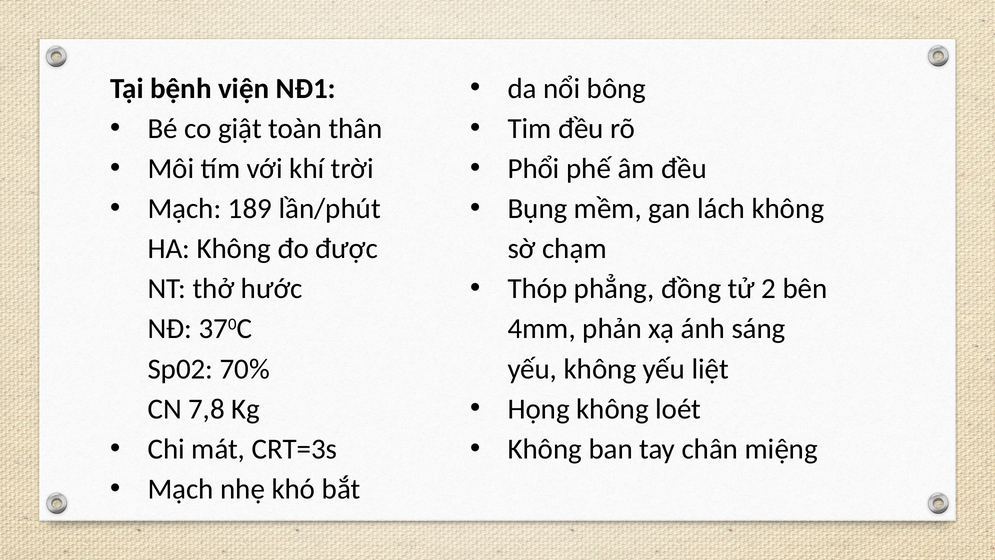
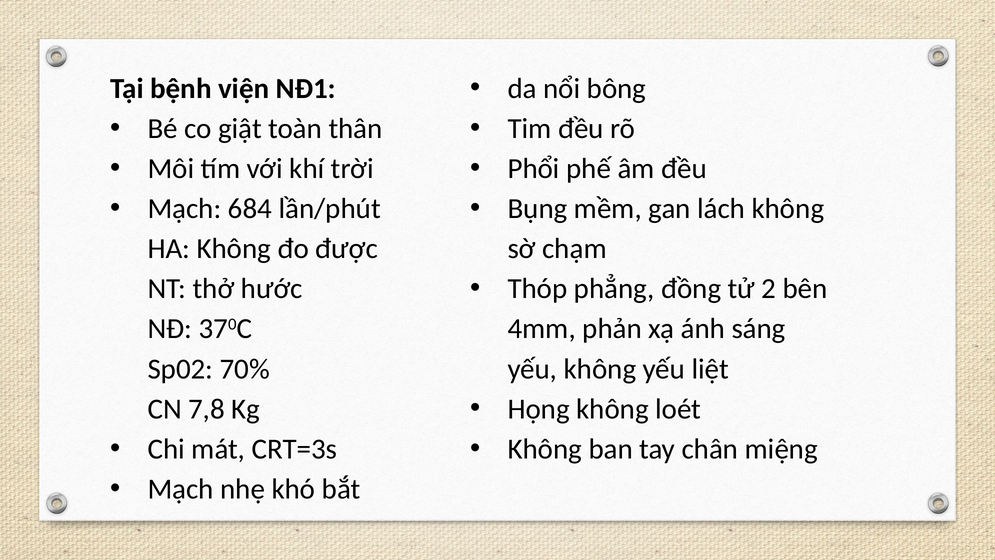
189: 189 -> 684 (250, 209)
